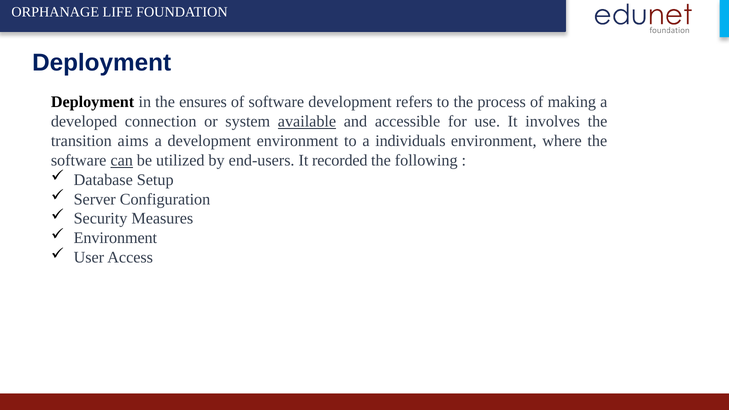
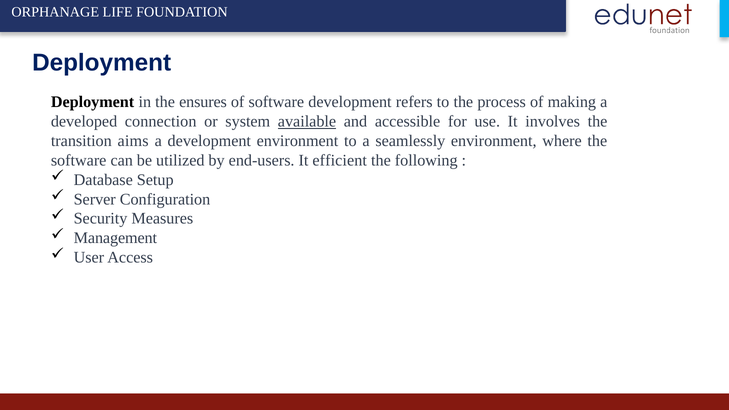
individuals: individuals -> seamlessly (410, 141)
can underline: present -> none (122, 160)
recorded: recorded -> efficient (340, 160)
Environment: Environment -> Management (115, 238)
